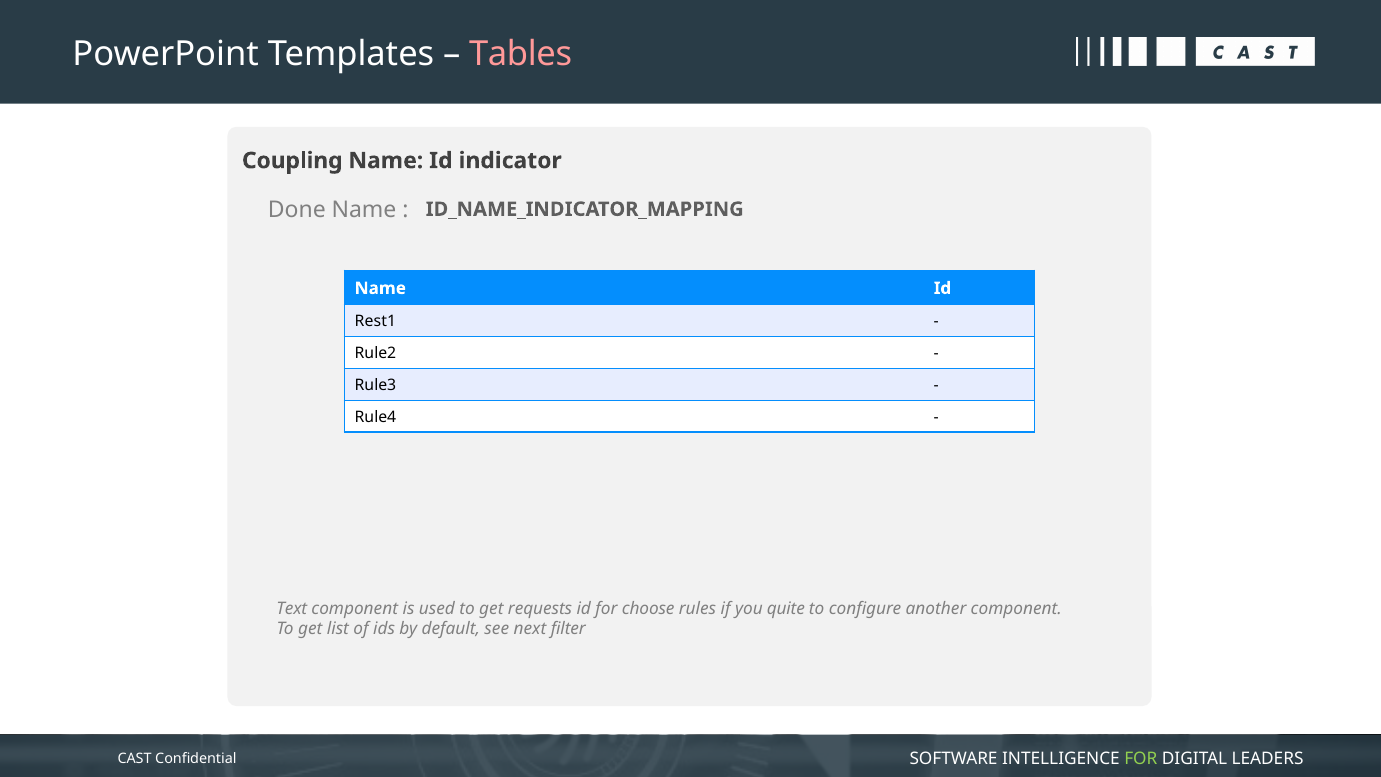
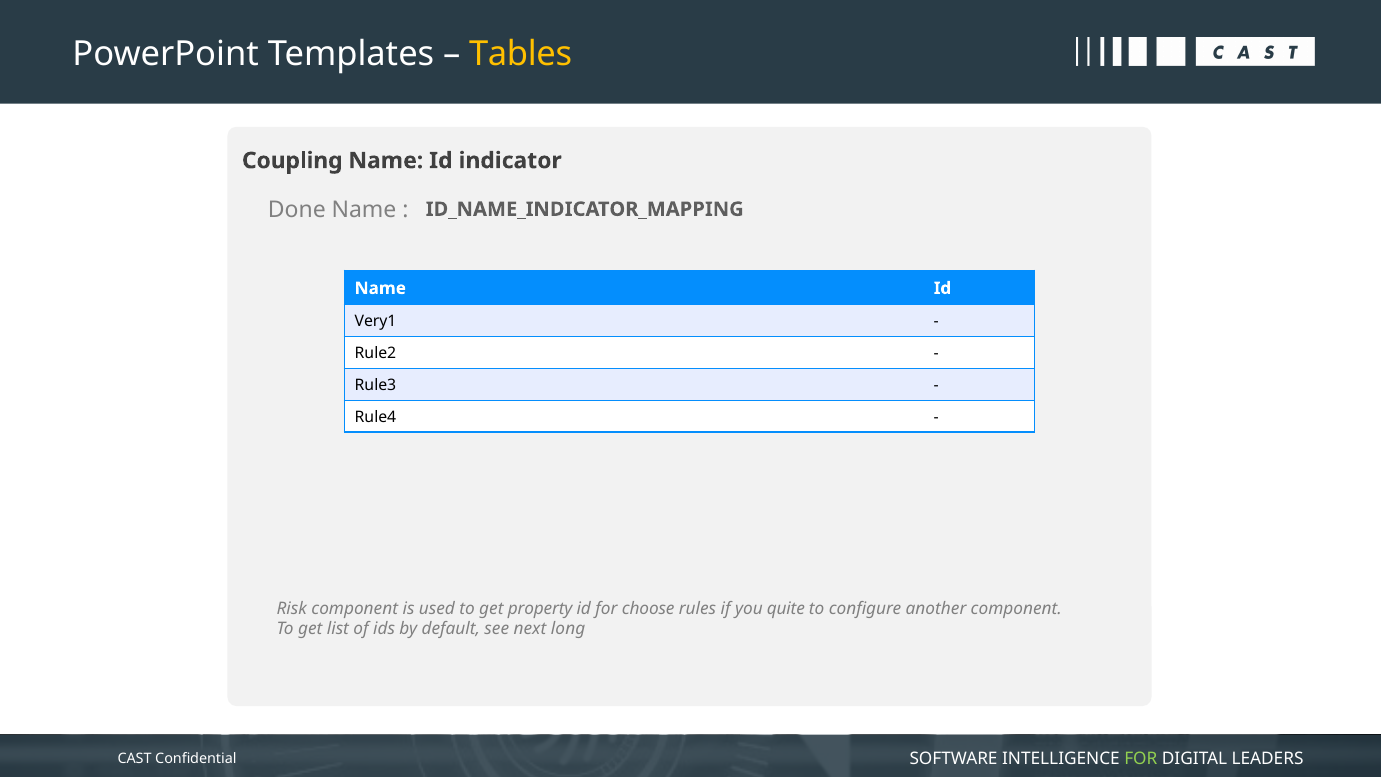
Tables colour: pink -> yellow (521, 54)
Rest1: Rest1 -> Very1 (376, 321)
Text: Text -> Risk (292, 608)
requests: requests -> property (540, 608)
filter: filter -> long (568, 629)
